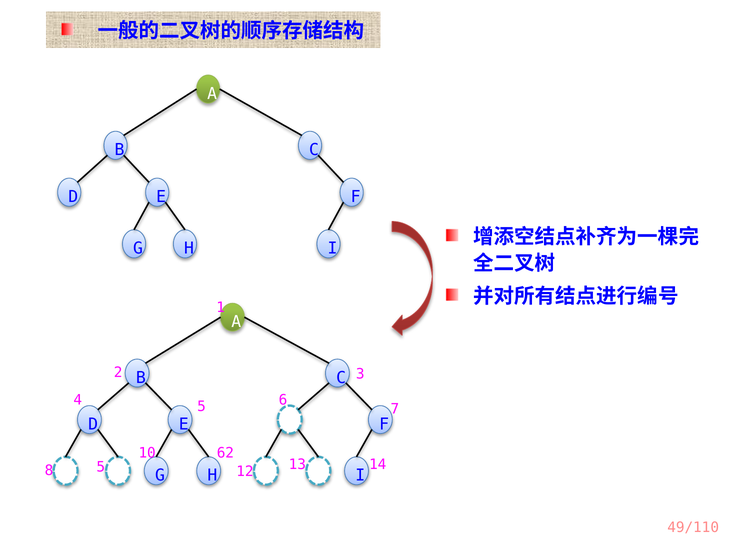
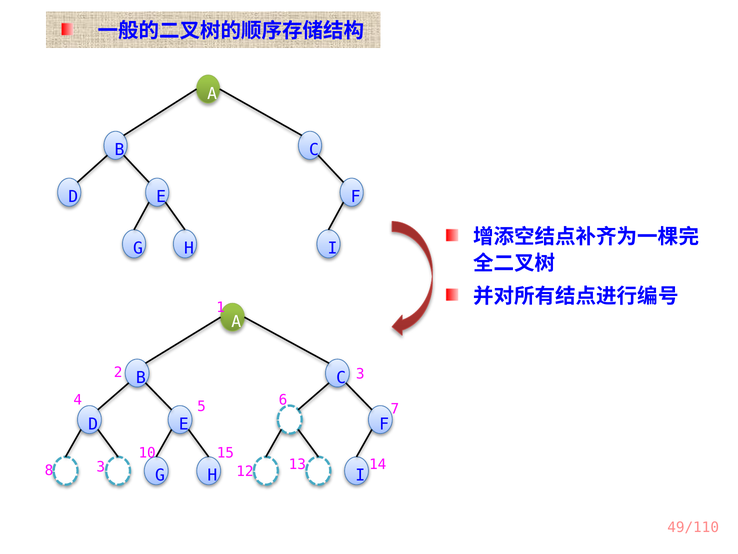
62: 62 -> 15 (225, 453)
8 5: 5 -> 3 (101, 467)
